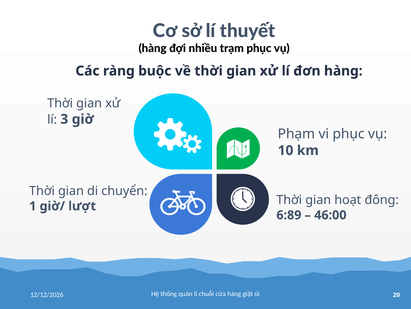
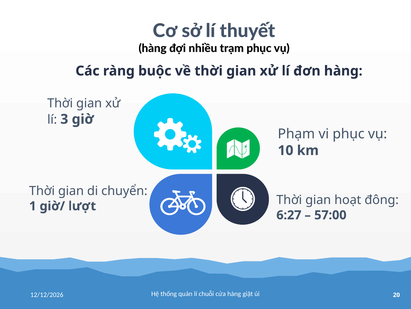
6:89: 6:89 -> 6:27 (289, 215)
46:00: 46:00 -> 57:00 (330, 215)
